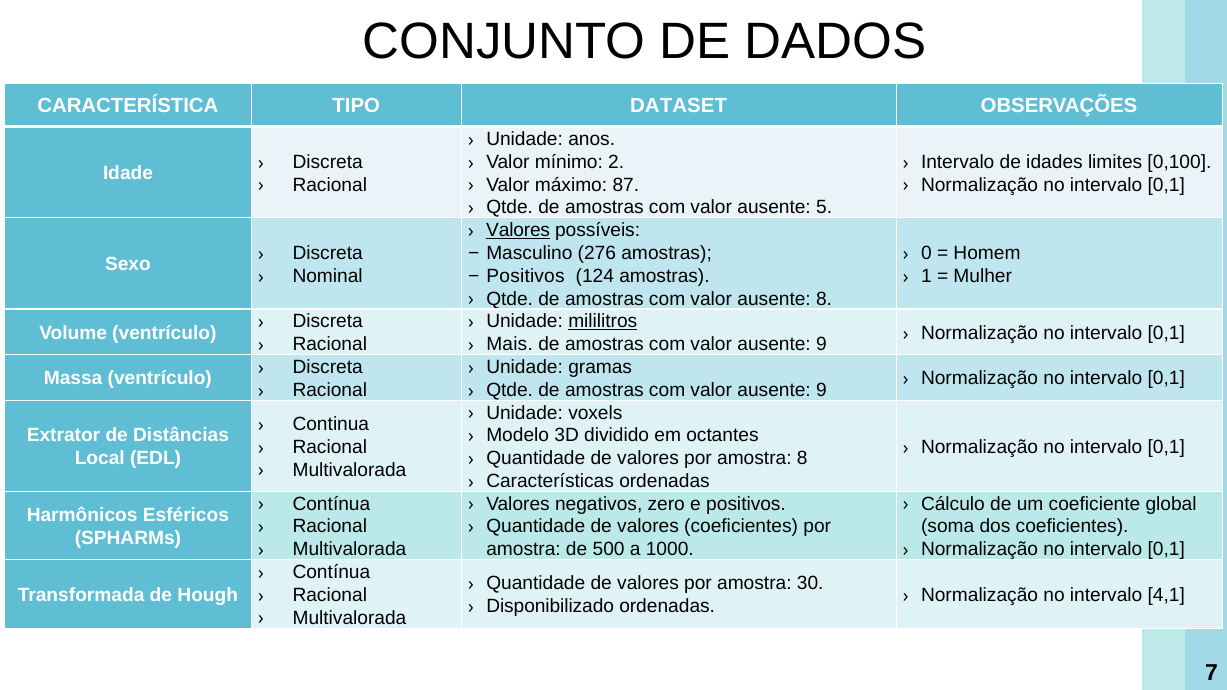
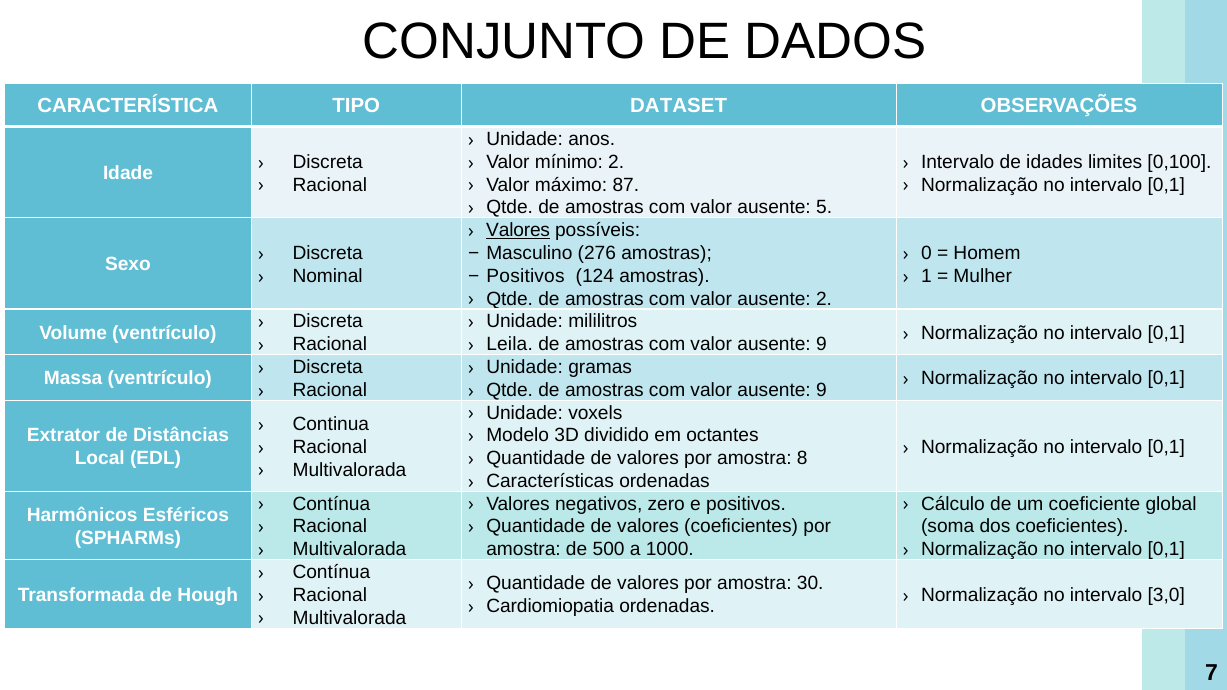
ausente 8: 8 -> 2 (824, 299)
mililitros underline: present -> none (603, 322)
Mais: Mais -> Leila (510, 344)
Disponibilizado: Disponibilizado -> Cardiomiopatia (550, 607)
4,1: 4,1 -> 3,0 (1166, 595)
